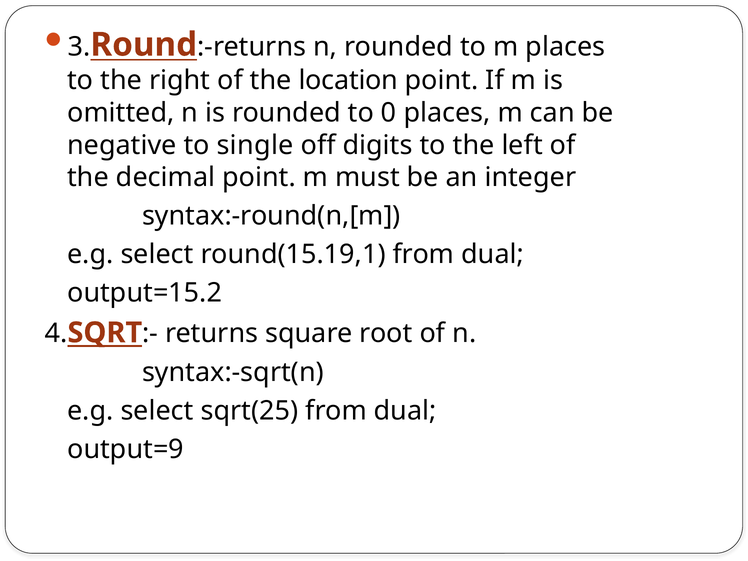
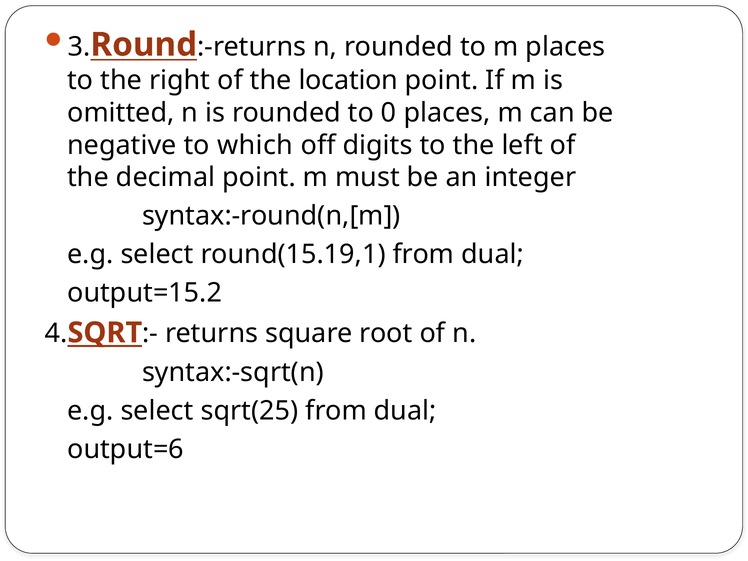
single: single -> which (255, 145)
output=9: output=9 -> output=6 (126, 449)
